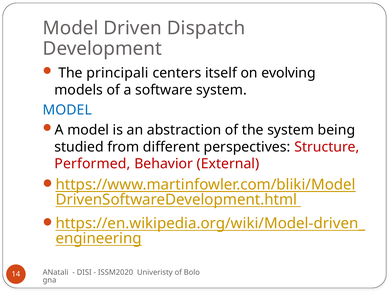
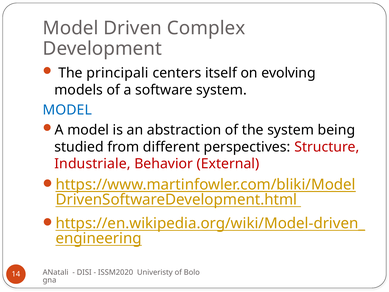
Dispatch: Dispatch -> Complex (206, 28)
Performed: Performed -> Industriale (92, 164)
